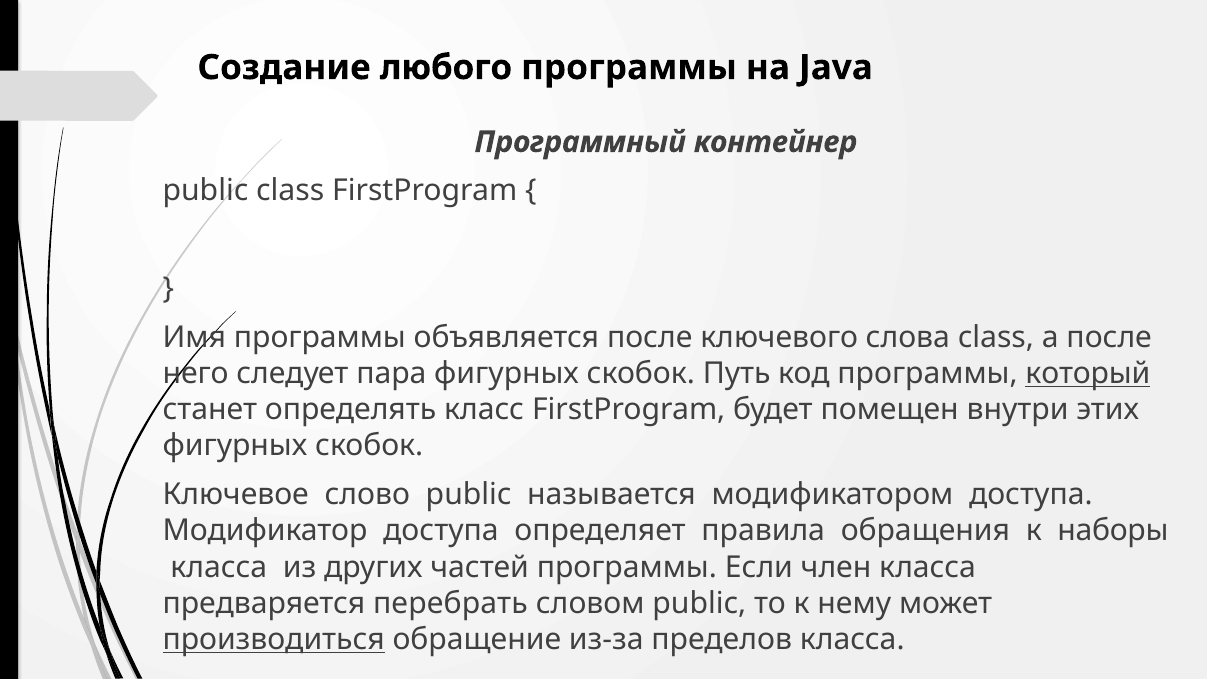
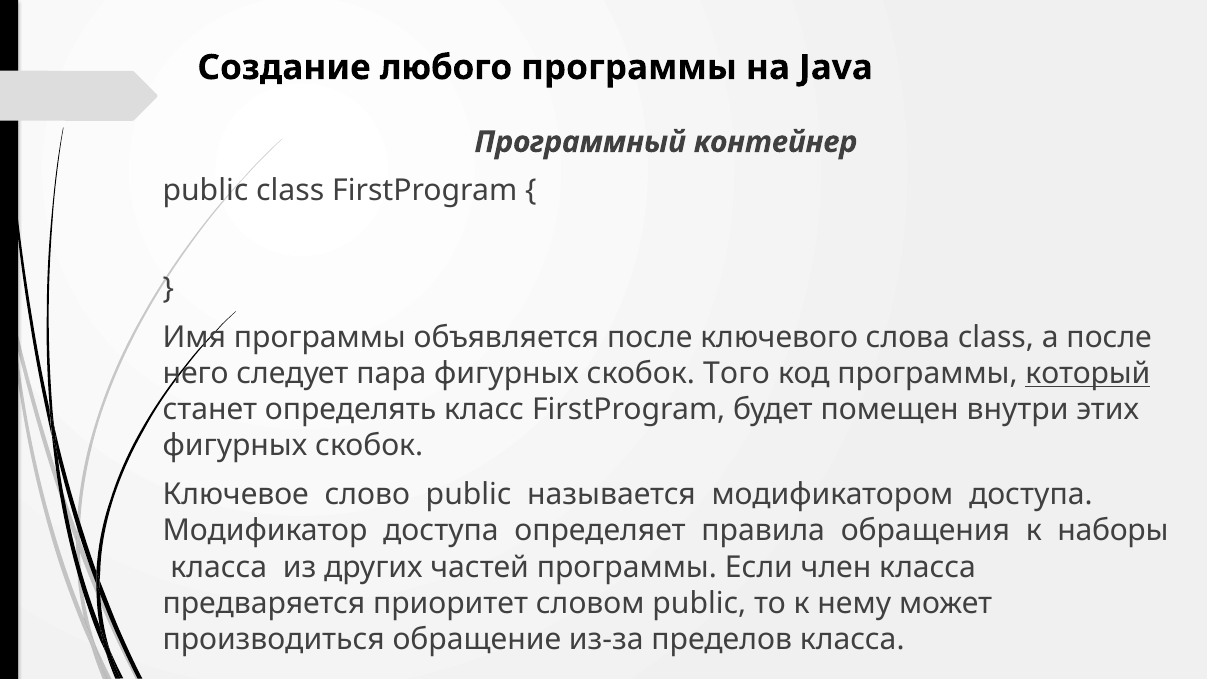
Путь: Путь -> Того (736, 373)
перебрать: перебрать -> приоритет (451, 603)
производиться underline: present -> none (274, 639)
